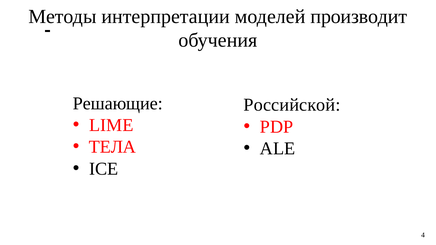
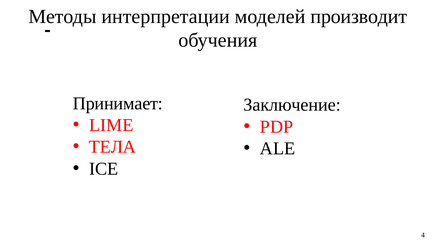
Решающие: Решающие -> Принимает (118, 104)
Российской: Российской -> Заключение (292, 105)
